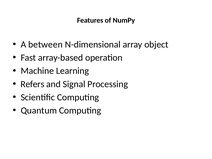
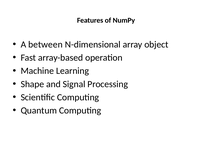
Refers: Refers -> Shape (32, 84)
